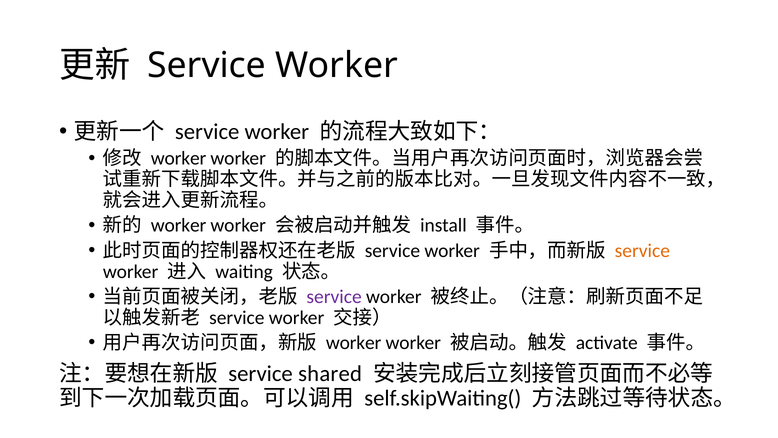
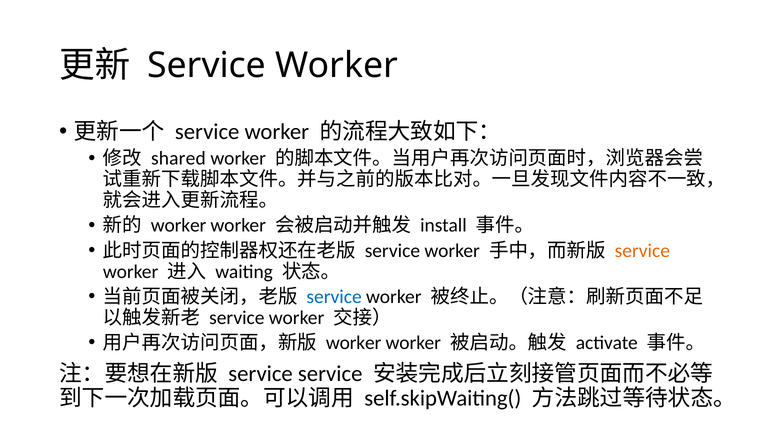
worker: worker -> shared (178, 158)
service colour: purple -> blue (334, 296)
service shared: shared -> service (330, 373)
